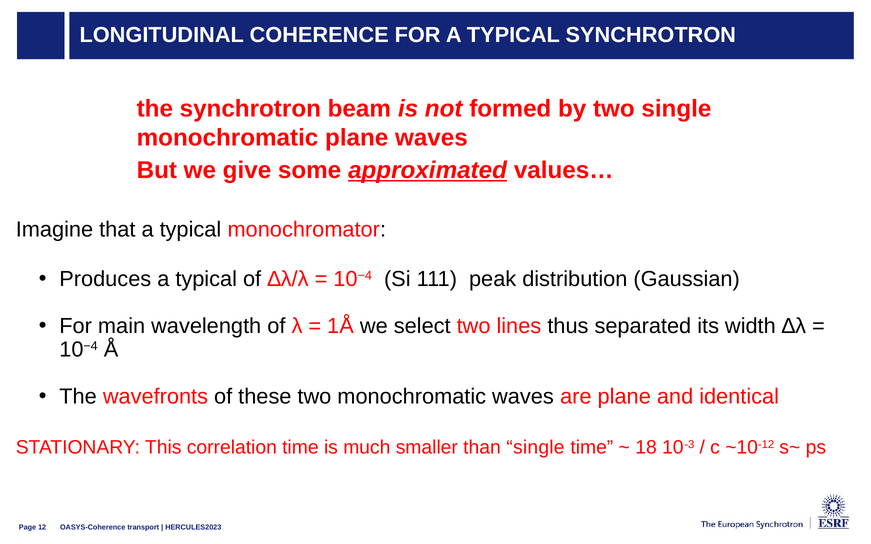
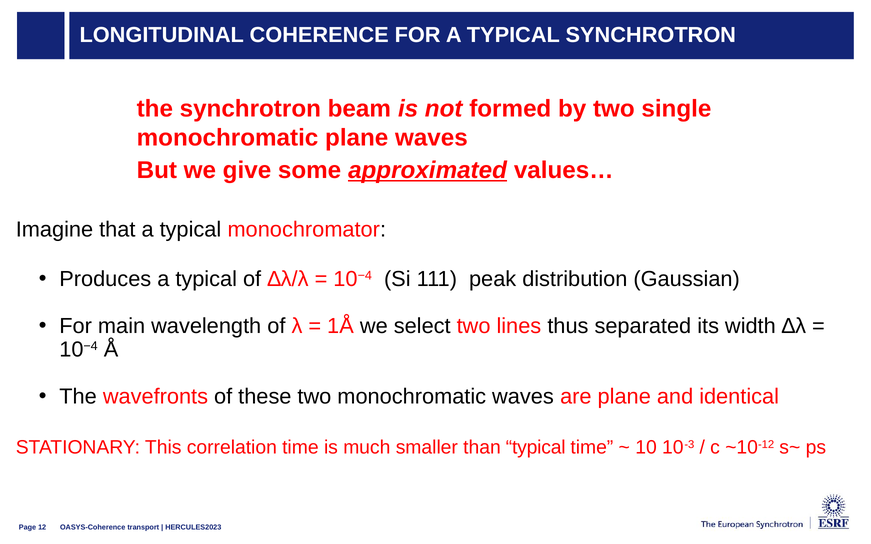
than single: single -> typical (536, 448)
18: 18 -> 10 (646, 448)
